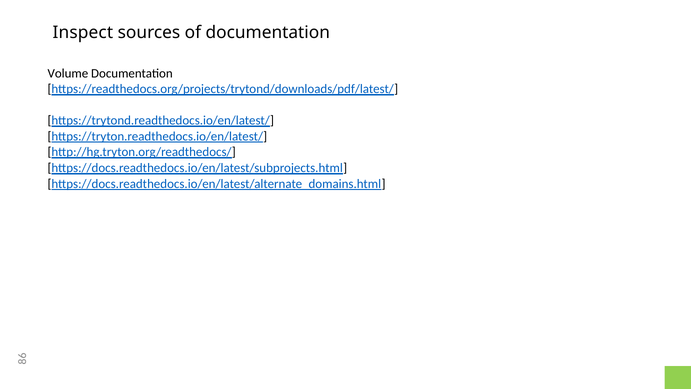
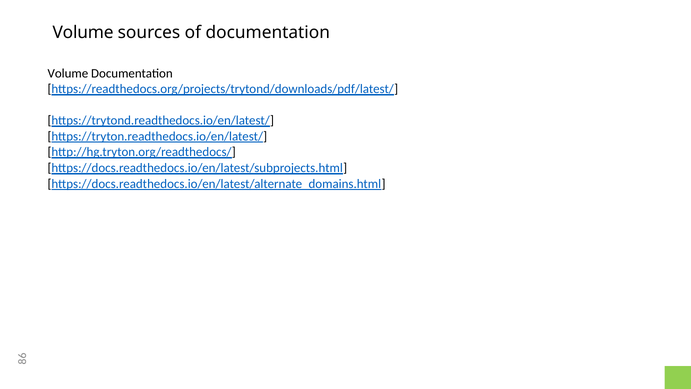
Inspect: Inspect -> Volume (83, 32)
